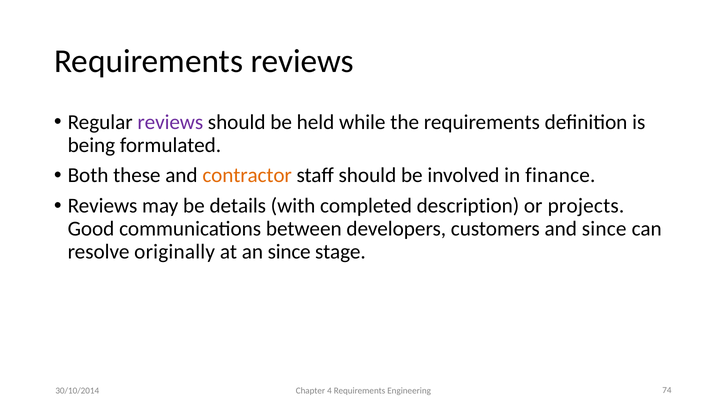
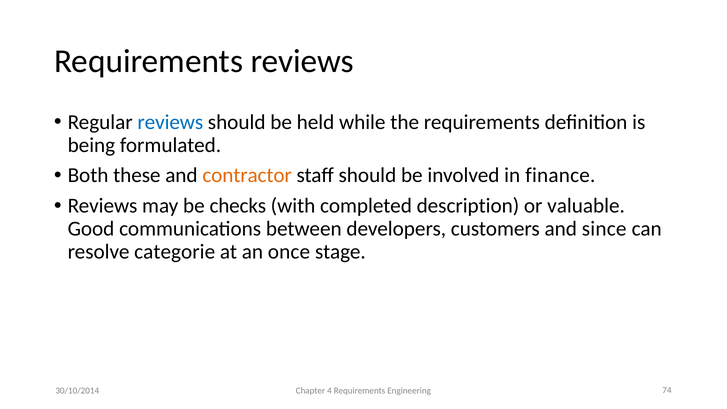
reviews colour: purple -> blue (170, 122)
details: details -> checks (238, 206)
projects: projects -> valuable (586, 206)
originally: originally -> categorie (175, 252)
an since: since -> once (289, 252)
